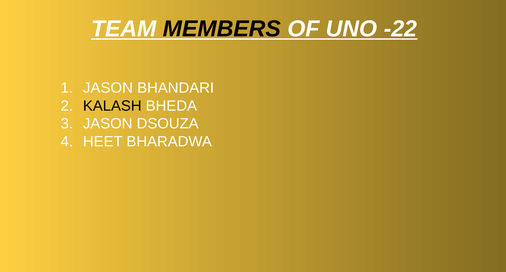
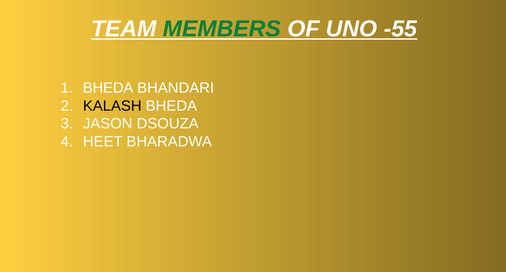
MEMBERS colour: black -> green (222, 29)
-22: -22 -> -55 (400, 29)
JASON: JASON -> BHEDA (108, 88)
